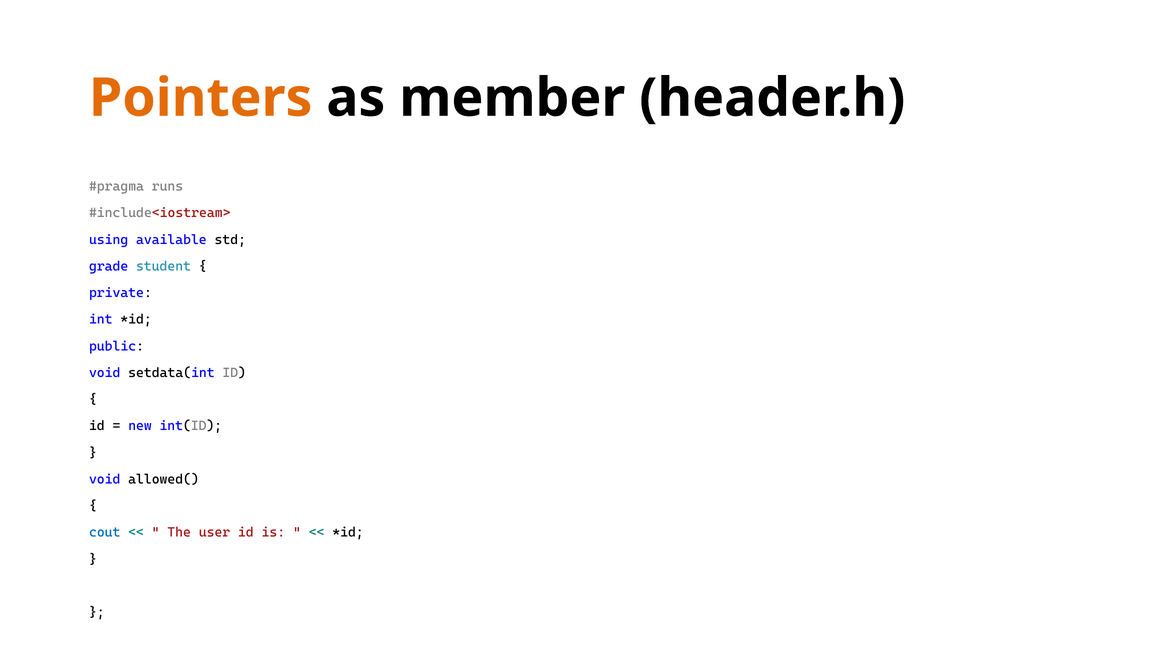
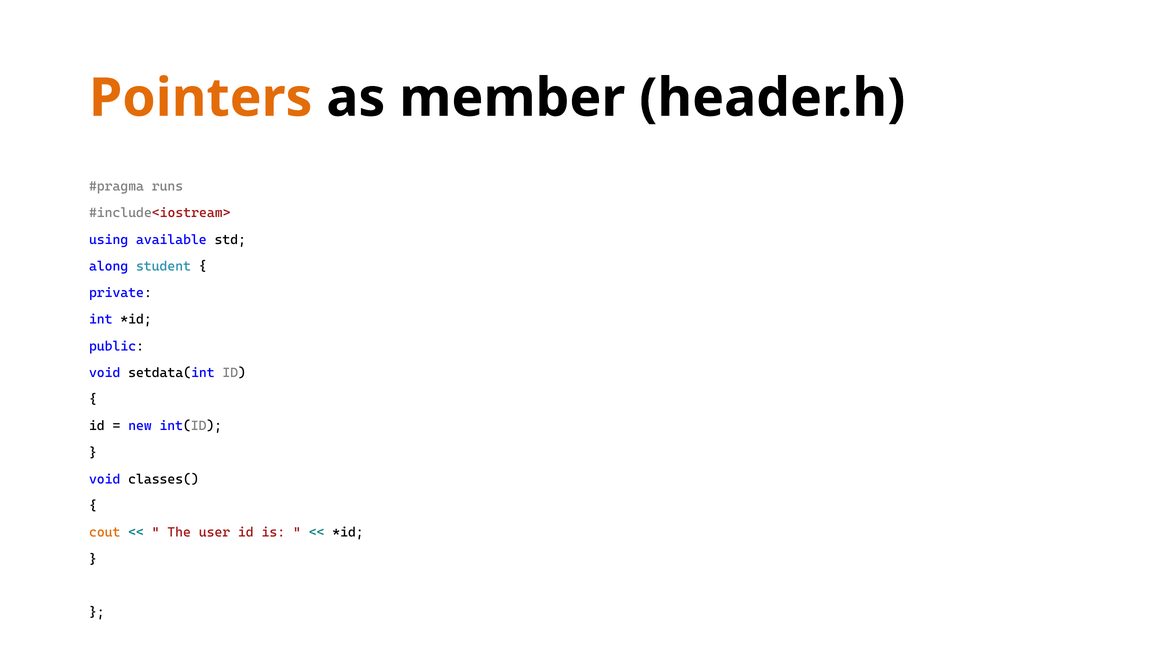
grade: grade -> along (109, 266)
allowed(: allowed( -> classes( (164, 479)
cout colour: blue -> orange (105, 533)
